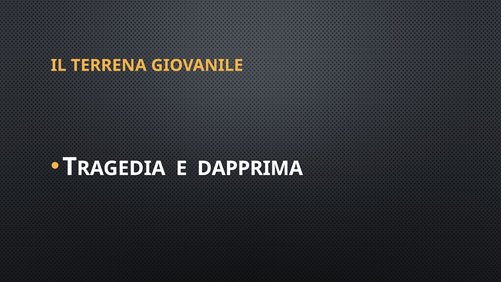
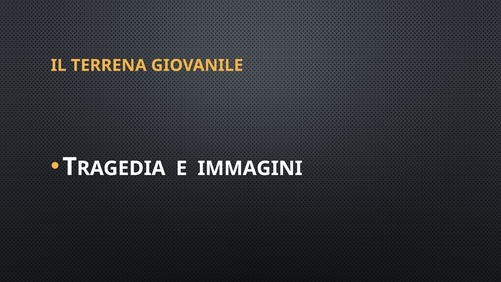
DAPPRIMA: DAPPRIMA -> IMMAGINI (250, 168)
